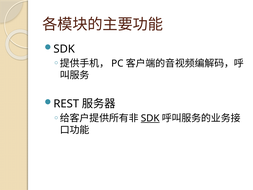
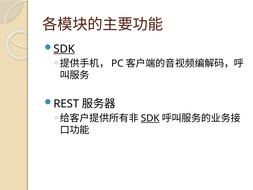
SDK underline: none -> present (64, 49)
